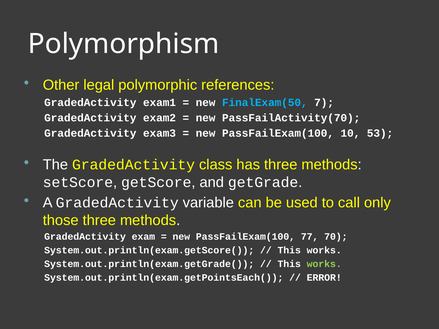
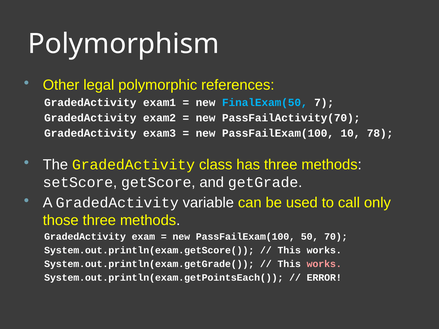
53: 53 -> 78 (380, 133)
77: 77 -> 50 (310, 237)
works colour: light green -> pink (324, 264)
